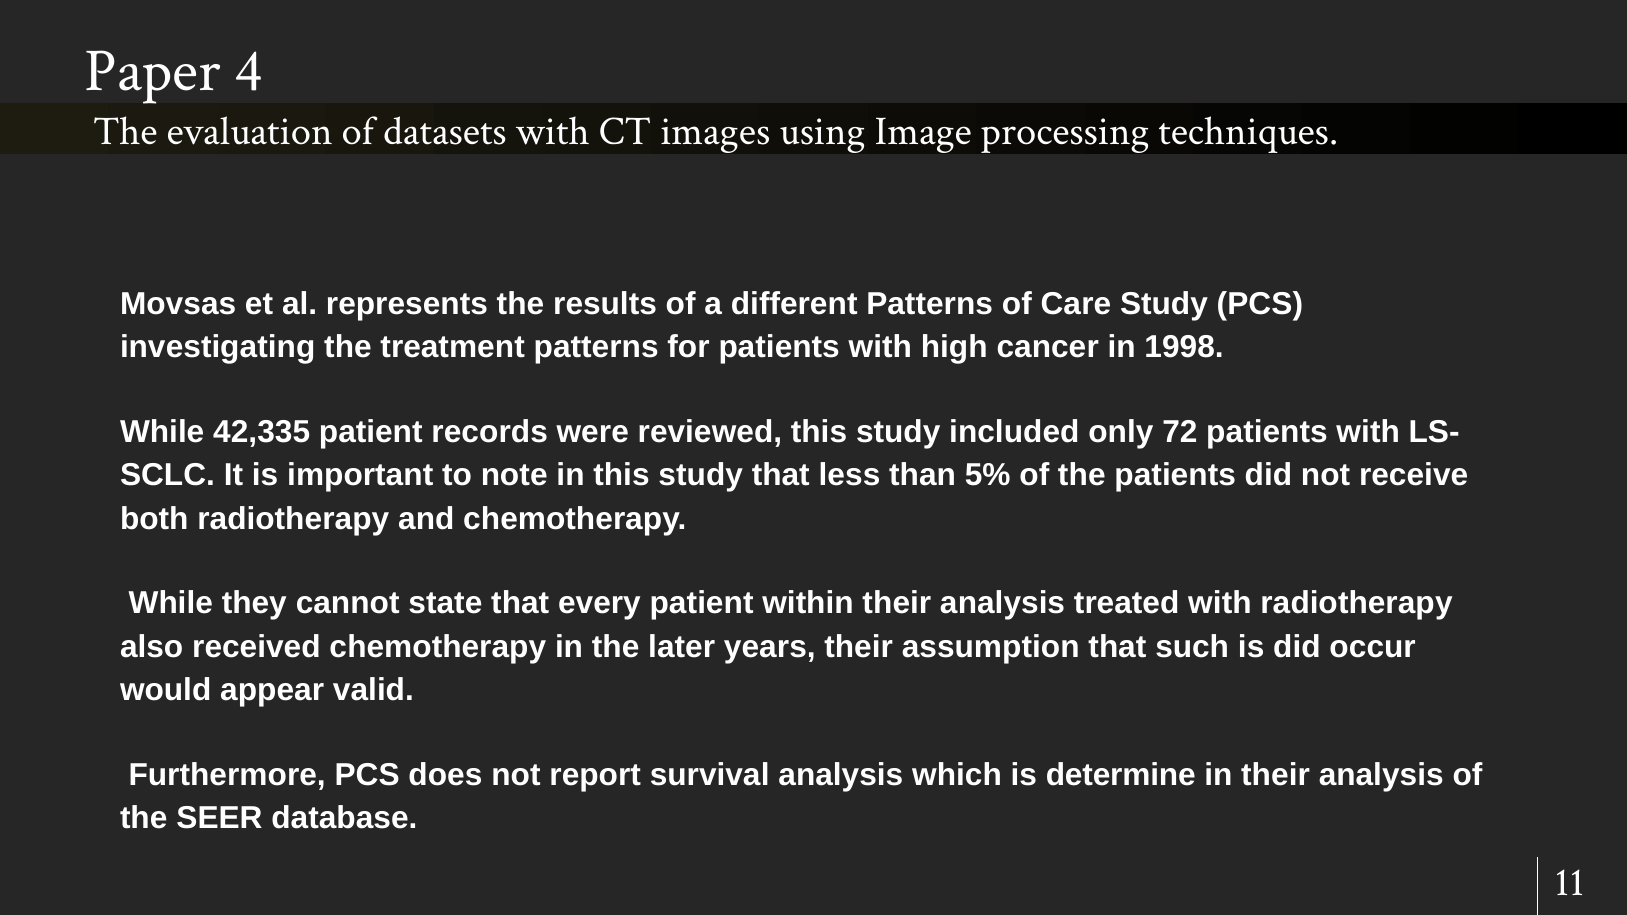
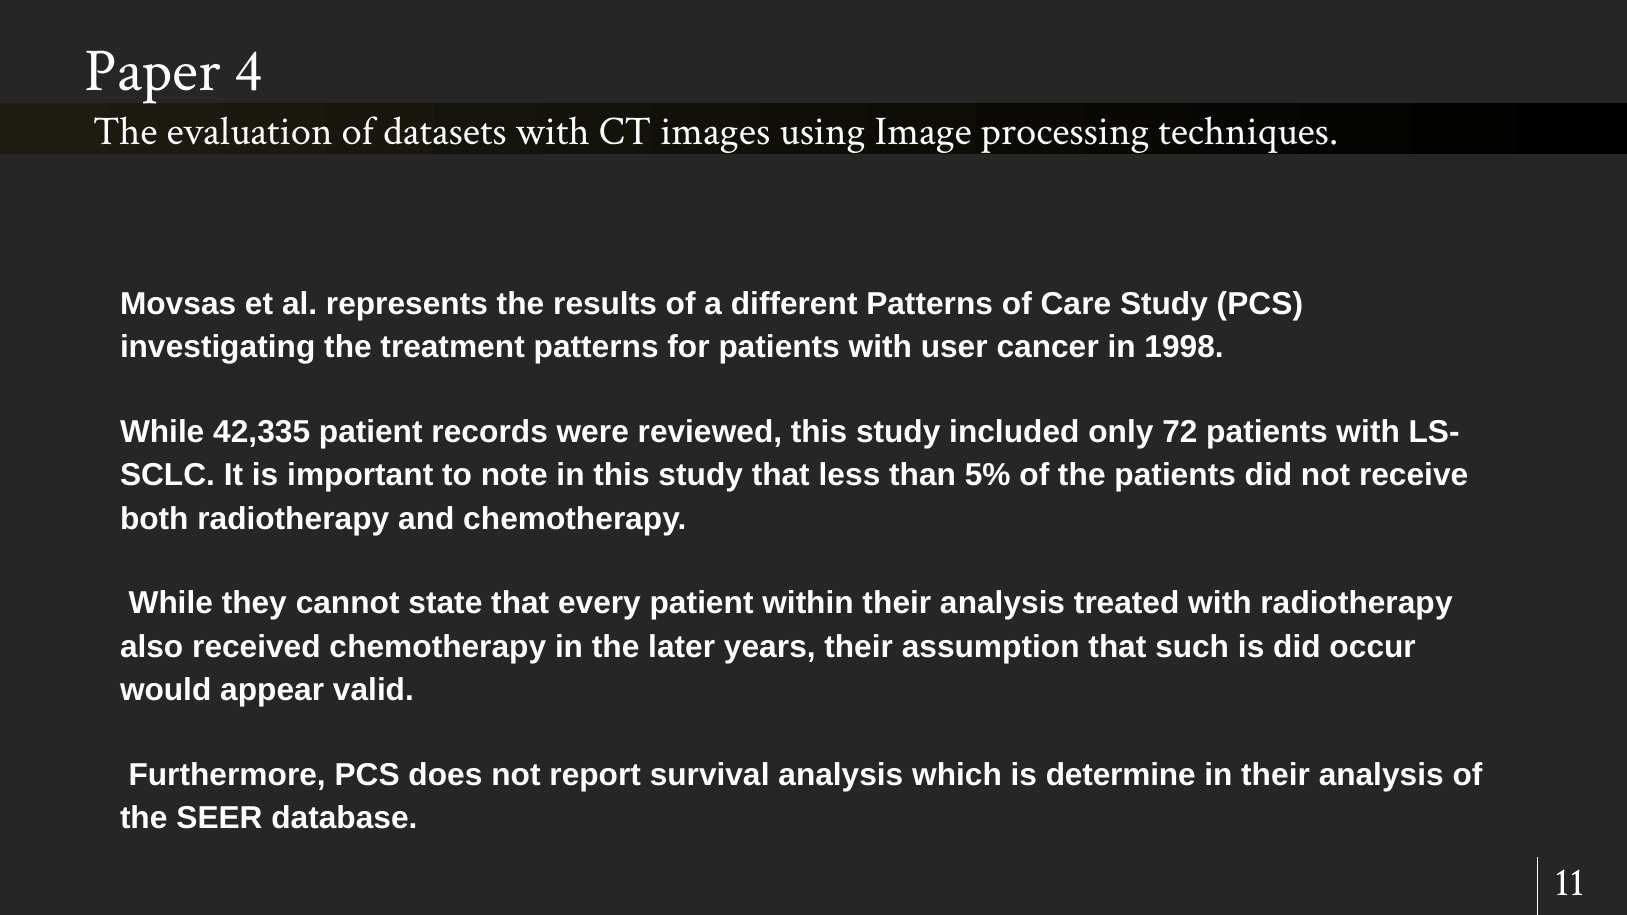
high: high -> user (954, 347)
